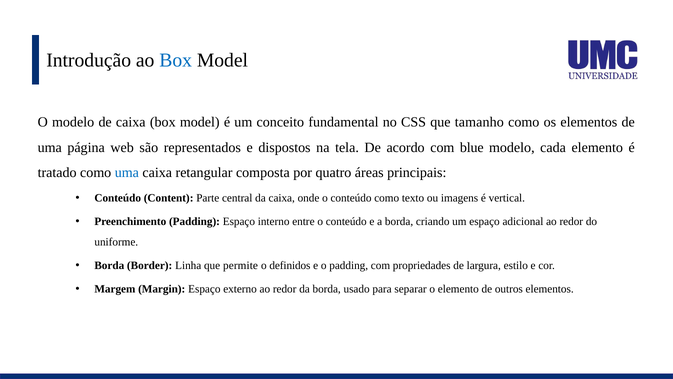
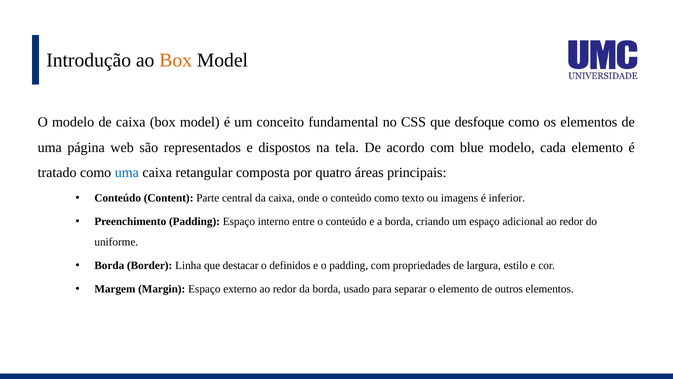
Box colour: blue -> orange (176, 60)
tamanho: tamanho -> desfoque (479, 122)
vertical: vertical -> inferior (507, 198)
permite: permite -> destacar (241, 265)
